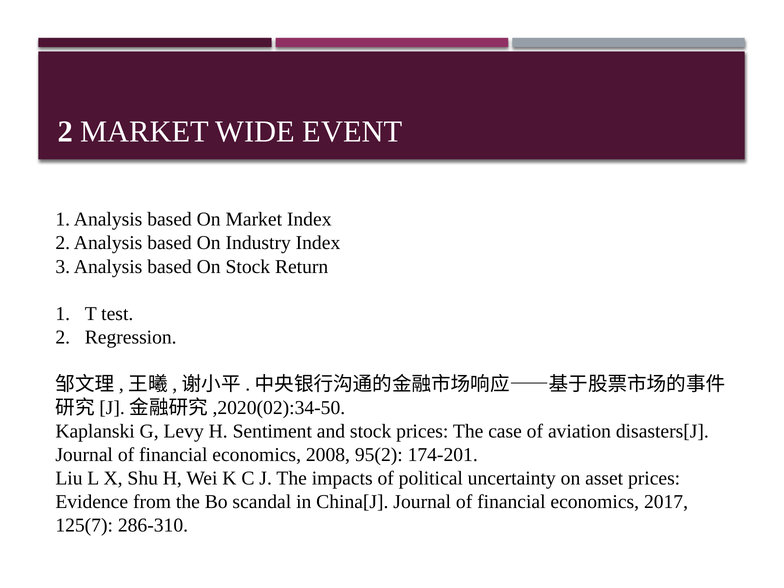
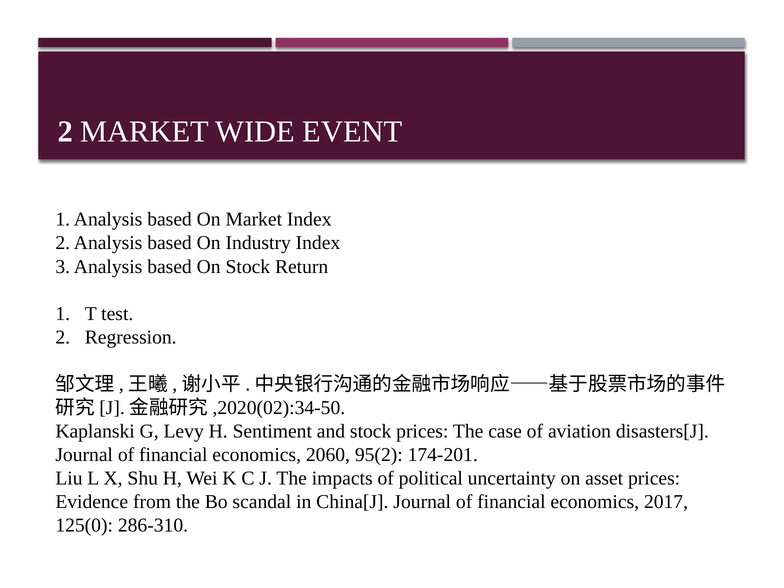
2008: 2008 -> 2060 (328, 455)
125(7: 125(7 -> 125(0 (84, 525)
